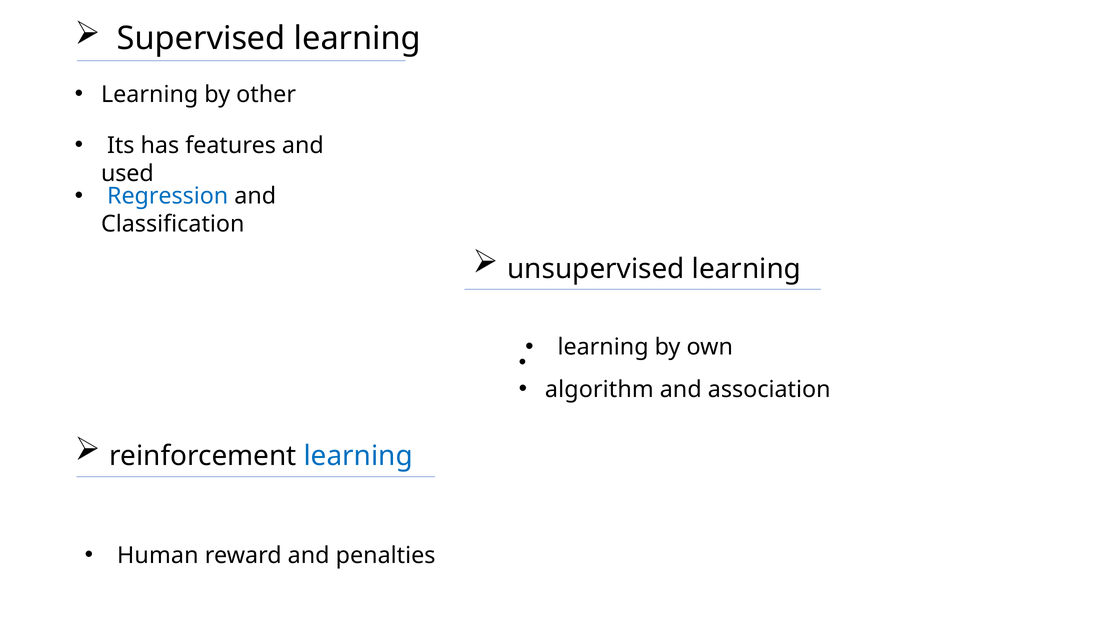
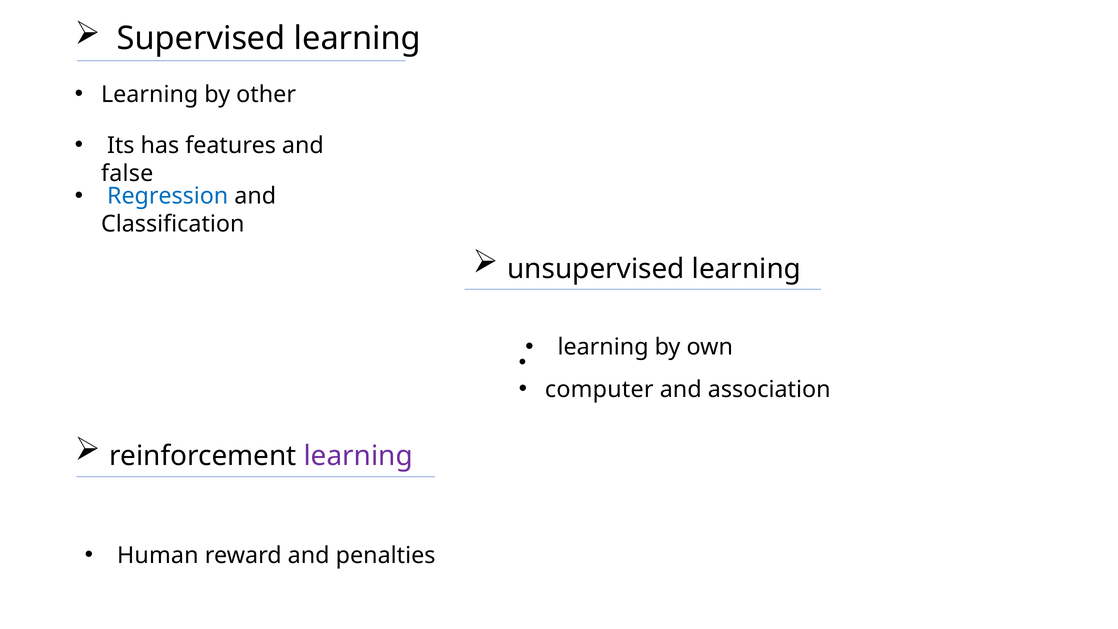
used: used -> false (127, 173)
algorithm: algorithm -> computer (599, 390)
learning colour: blue -> purple (358, 456)
